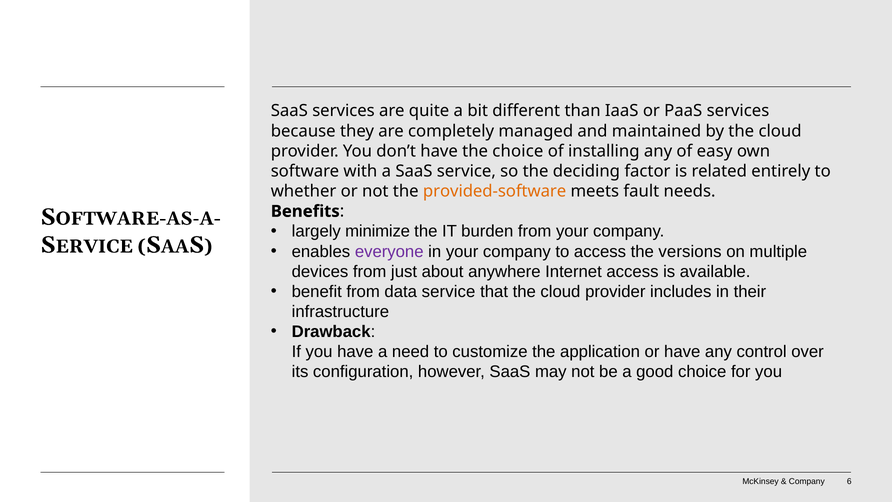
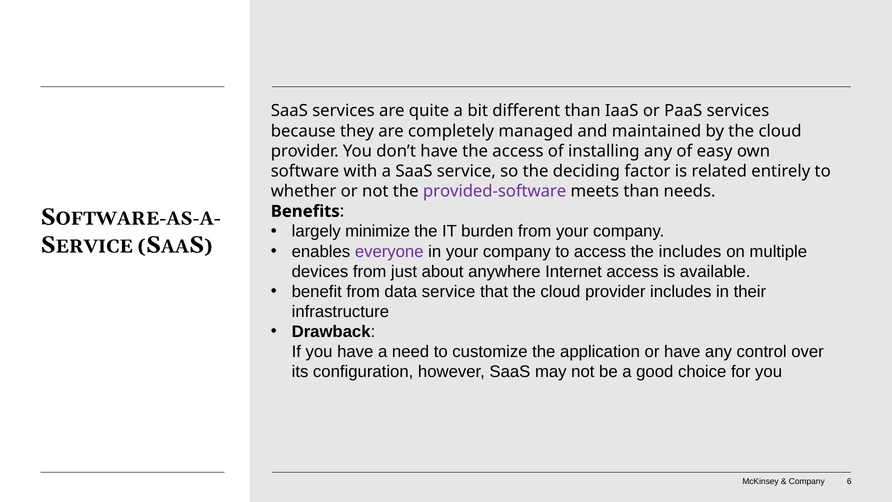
the choice: choice -> access (518, 151)
provided-software colour: orange -> purple (495, 191)
meets fault: fault -> than (641, 191)
the versions: versions -> includes (690, 251)
